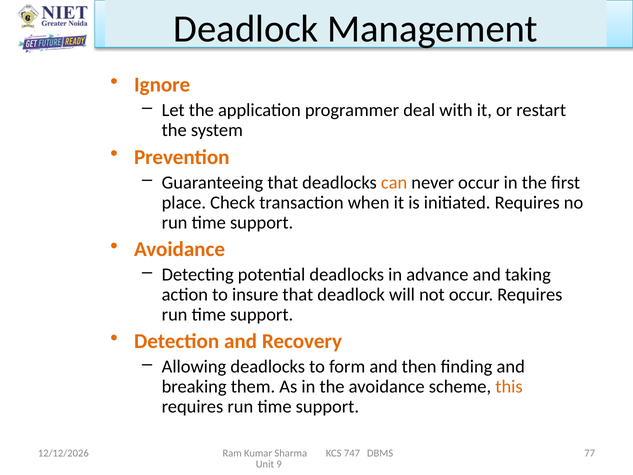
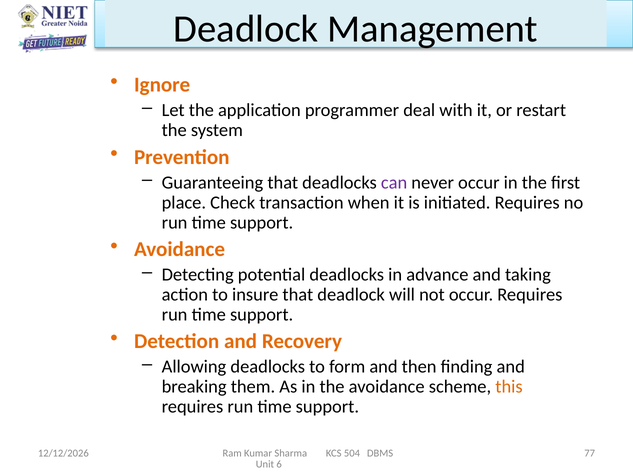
can colour: orange -> purple (394, 182)
747: 747 -> 504 (352, 453)
9: 9 -> 6 (279, 464)
